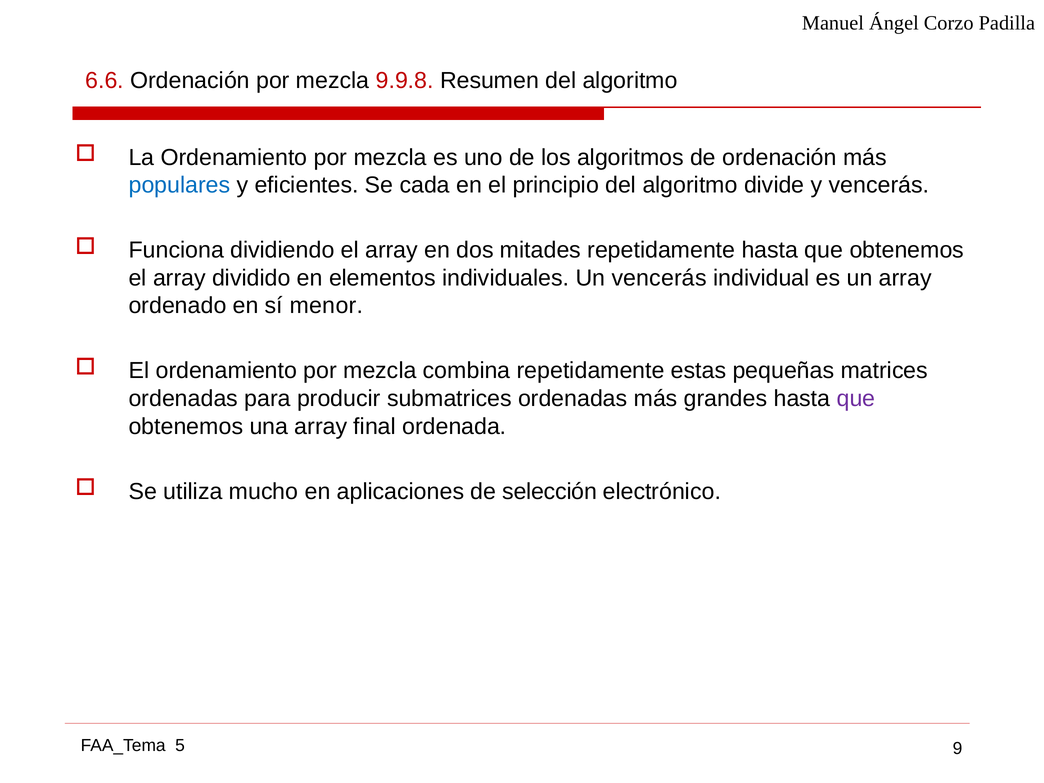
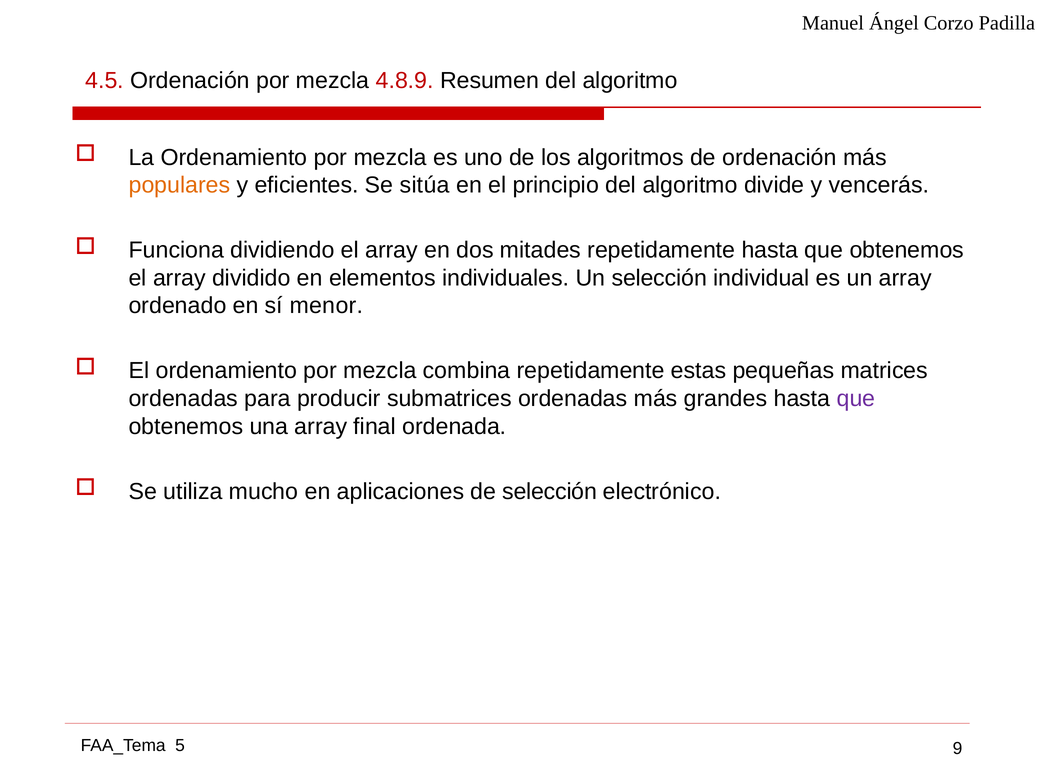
6.6: 6.6 -> 4.5 (105, 81)
9.9.8: 9.9.8 -> 4.8.9 (405, 81)
populares colour: blue -> orange (180, 185)
cada: cada -> sitúa (425, 185)
Un vencerás: vencerás -> selección (659, 278)
